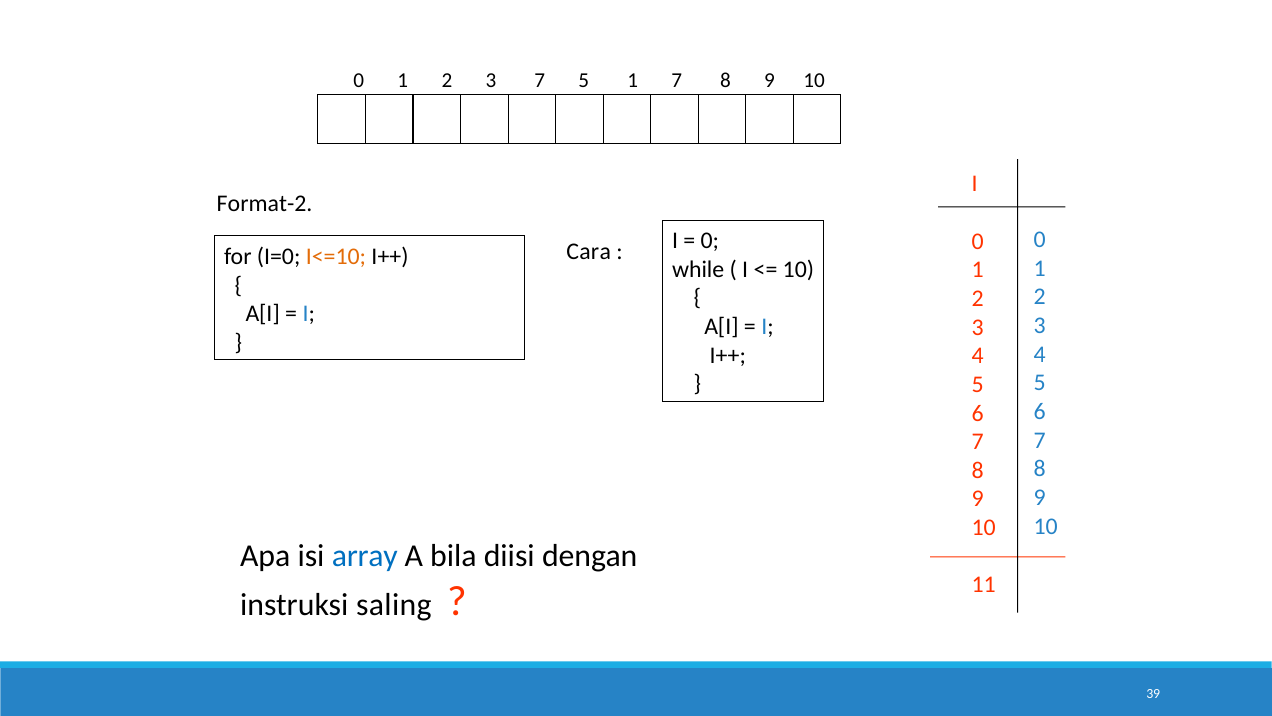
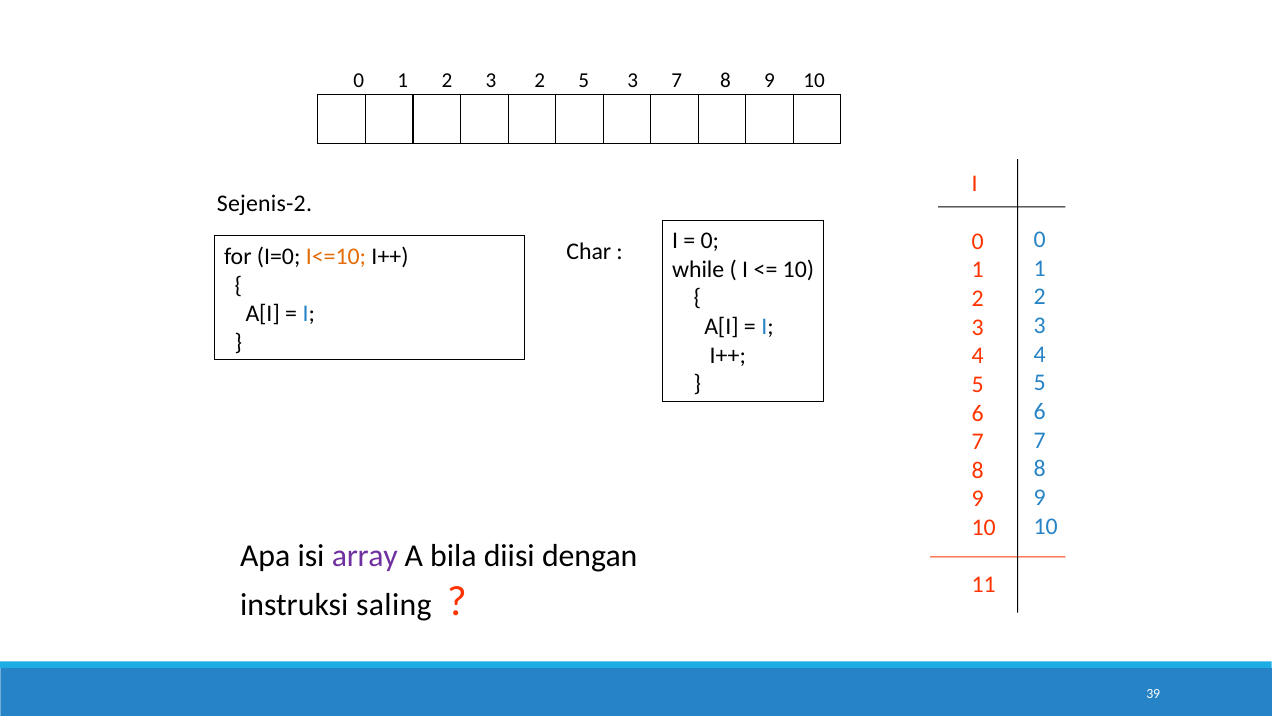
3 7: 7 -> 2 (540, 81)
5 1: 1 -> 3 (633, 81)
Format-2: Format-2 -> Sejenis-2 (264, 203)
Cara: Cara -> Char (589, 251)
array colour: blue -> purple (365, 556)
